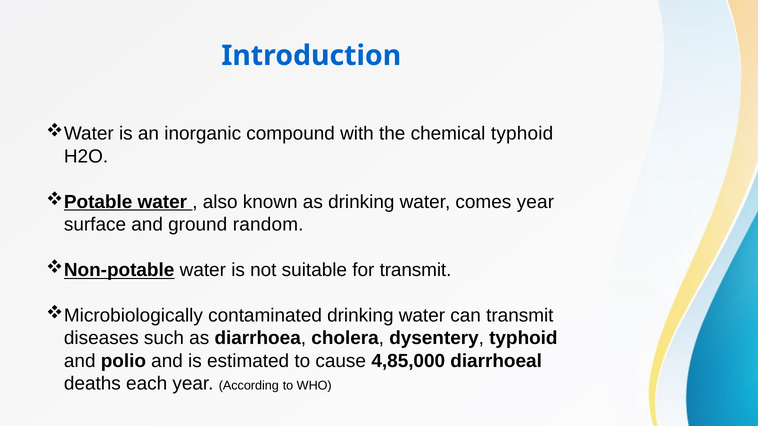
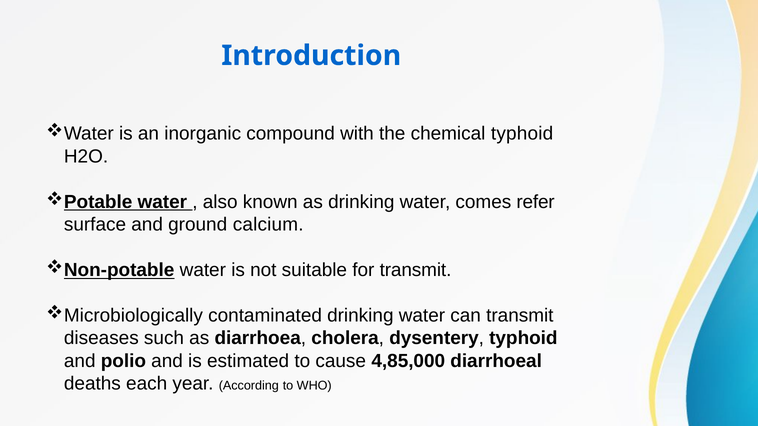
comes year: year -> refer (536, 202)
random: random -> calcium (268, 225)
